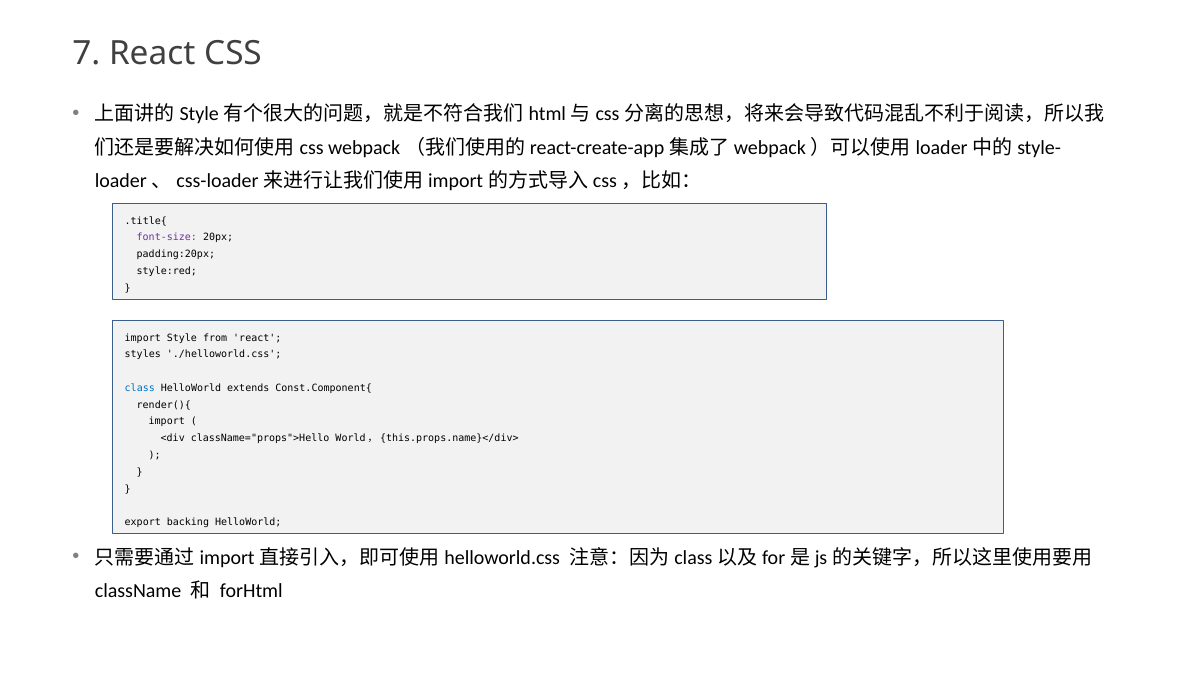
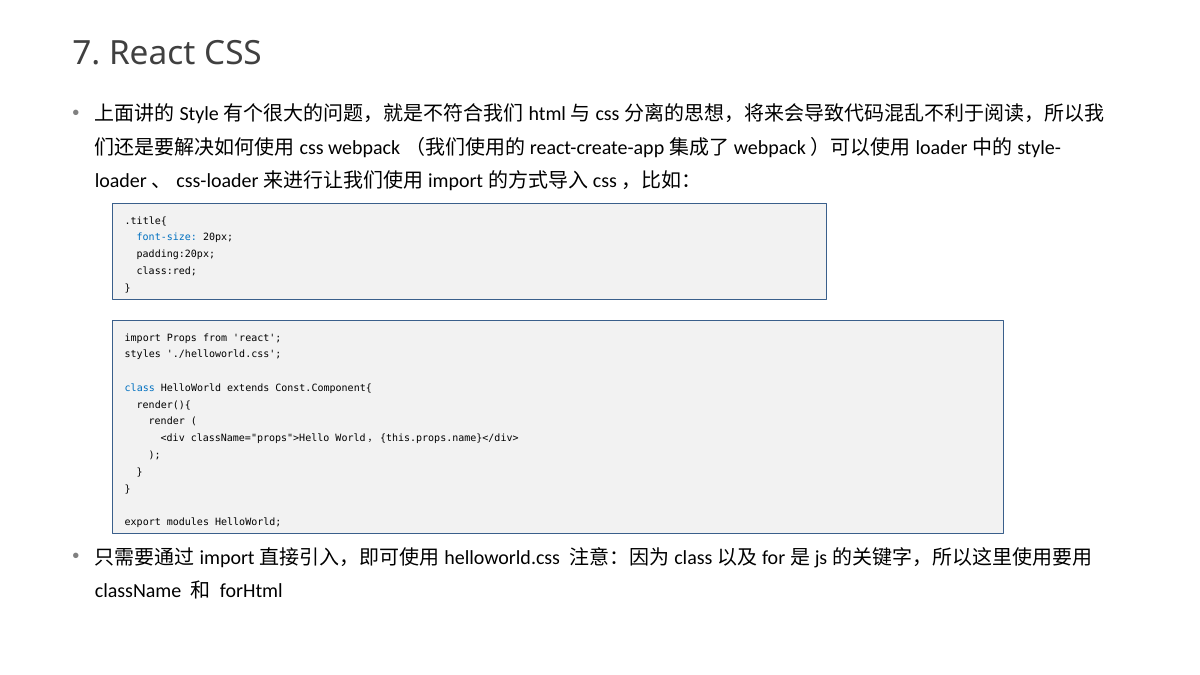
font-size colour: purple -> blue (167, 237)
style:red: style:red -> class:red (167, 271)
Style: Style -> Props (182, 338)
import: import -> render (167, 422)
backing: backing -> modules (188, 522)
